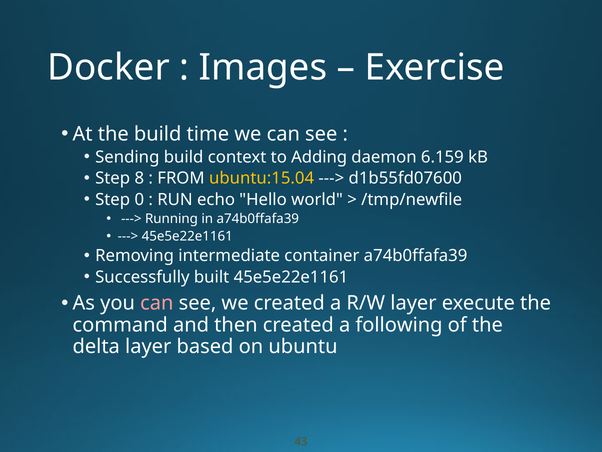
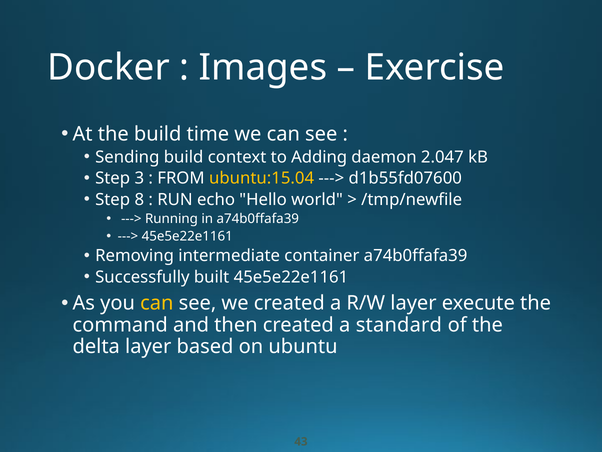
6.159: 6.159 -> 2.047 (442, 157)
8: 8 -> 3 (139, 178)
0: 0 -> 8 (139, 199)
can colour: pink -> yellow (157, 303)
following: following -> standard (399, 325)
